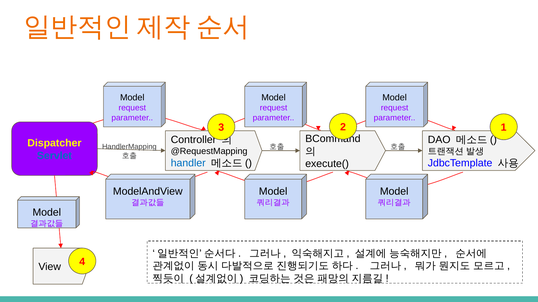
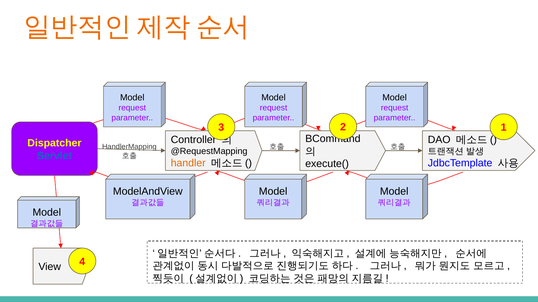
handler colour: blue -> orange (188, 163)
